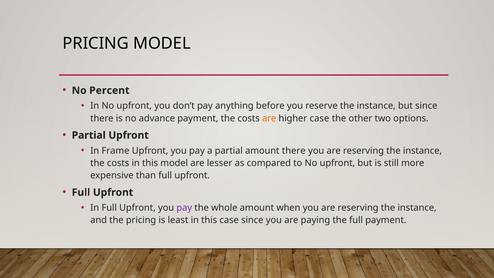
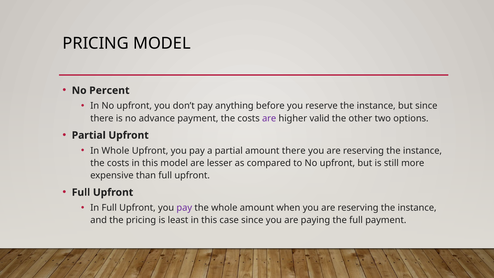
are colour: orange -> purple (269, 118)
higher case: case -> valid (320, 118)
In Frame: Frame -> Whole (115, 151)
